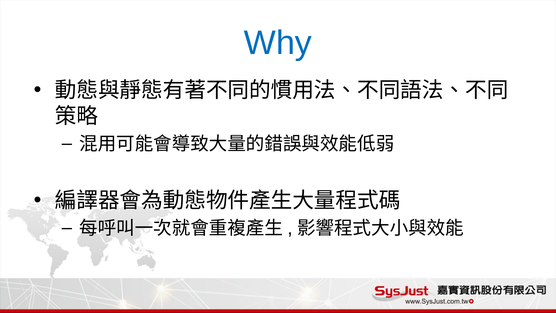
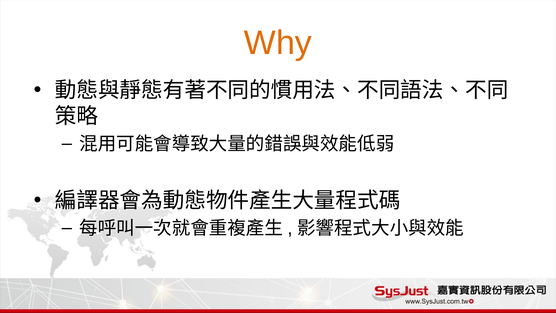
Why colour: blue -> orange (278, 43)
